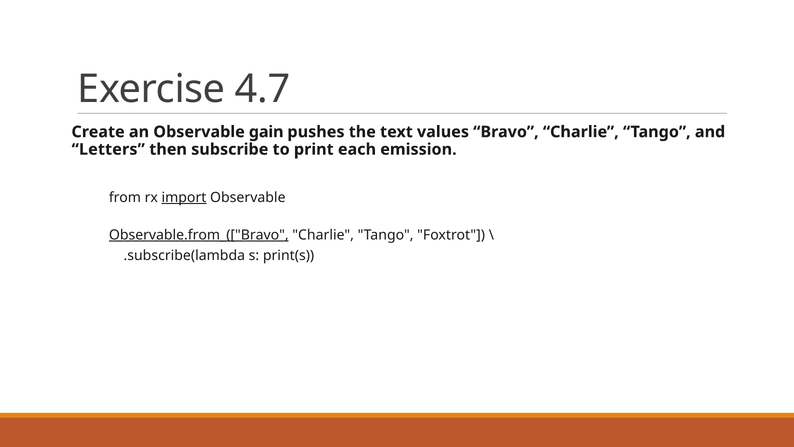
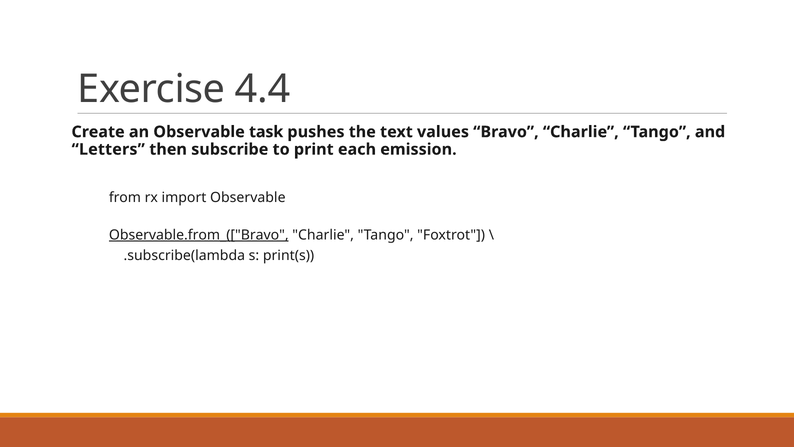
4.7: 4.7 -> 4.4 (263, 89)
gain: gain -> task (266, 132)
import underline: present -> none (184, 197)
